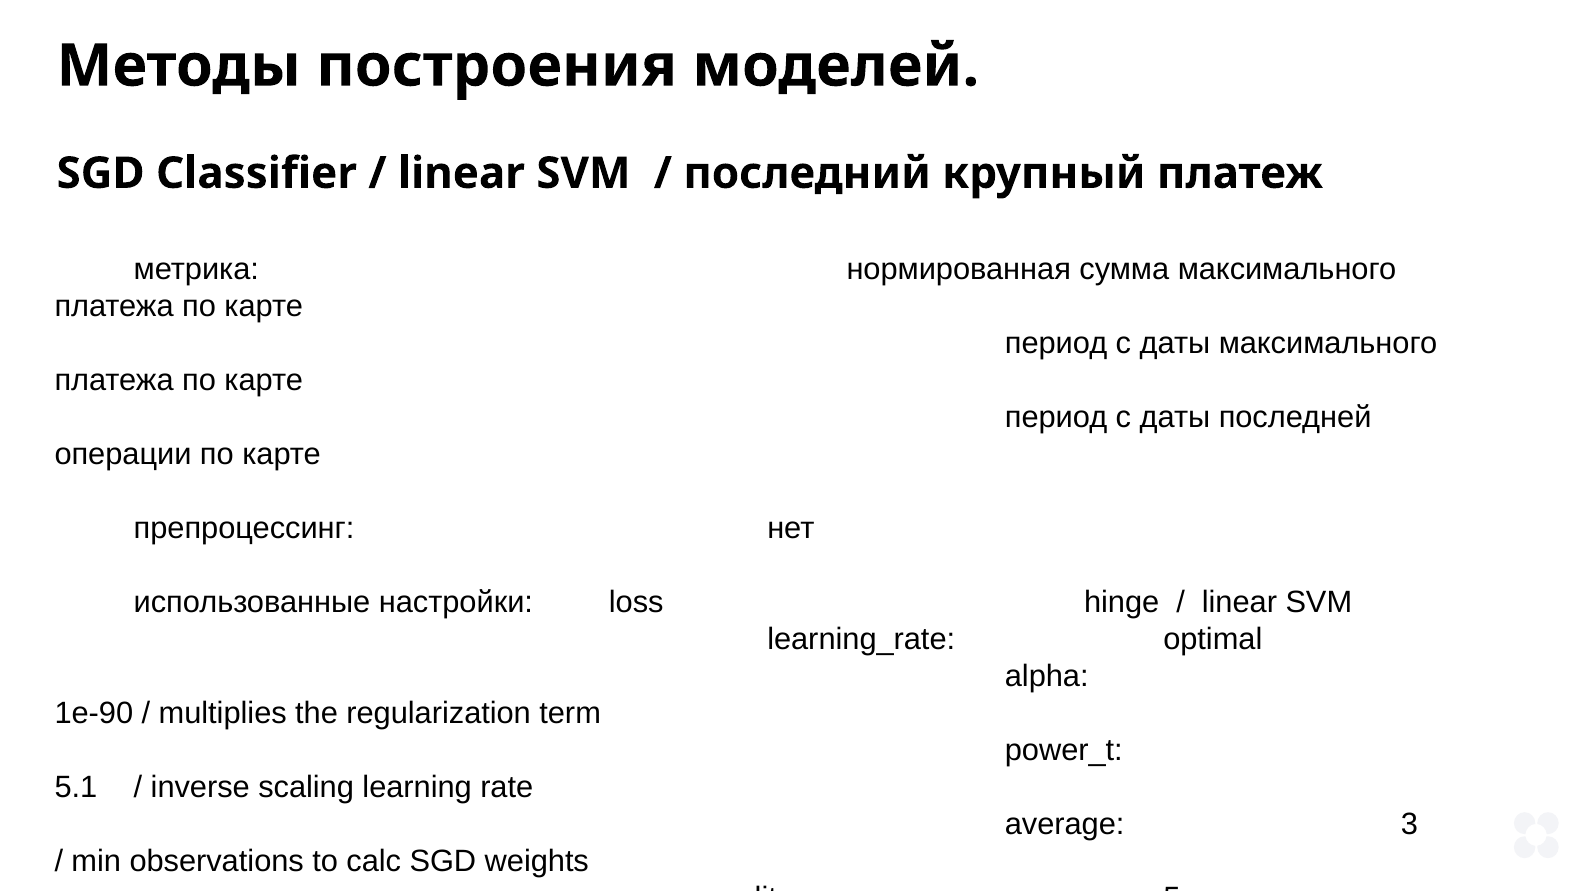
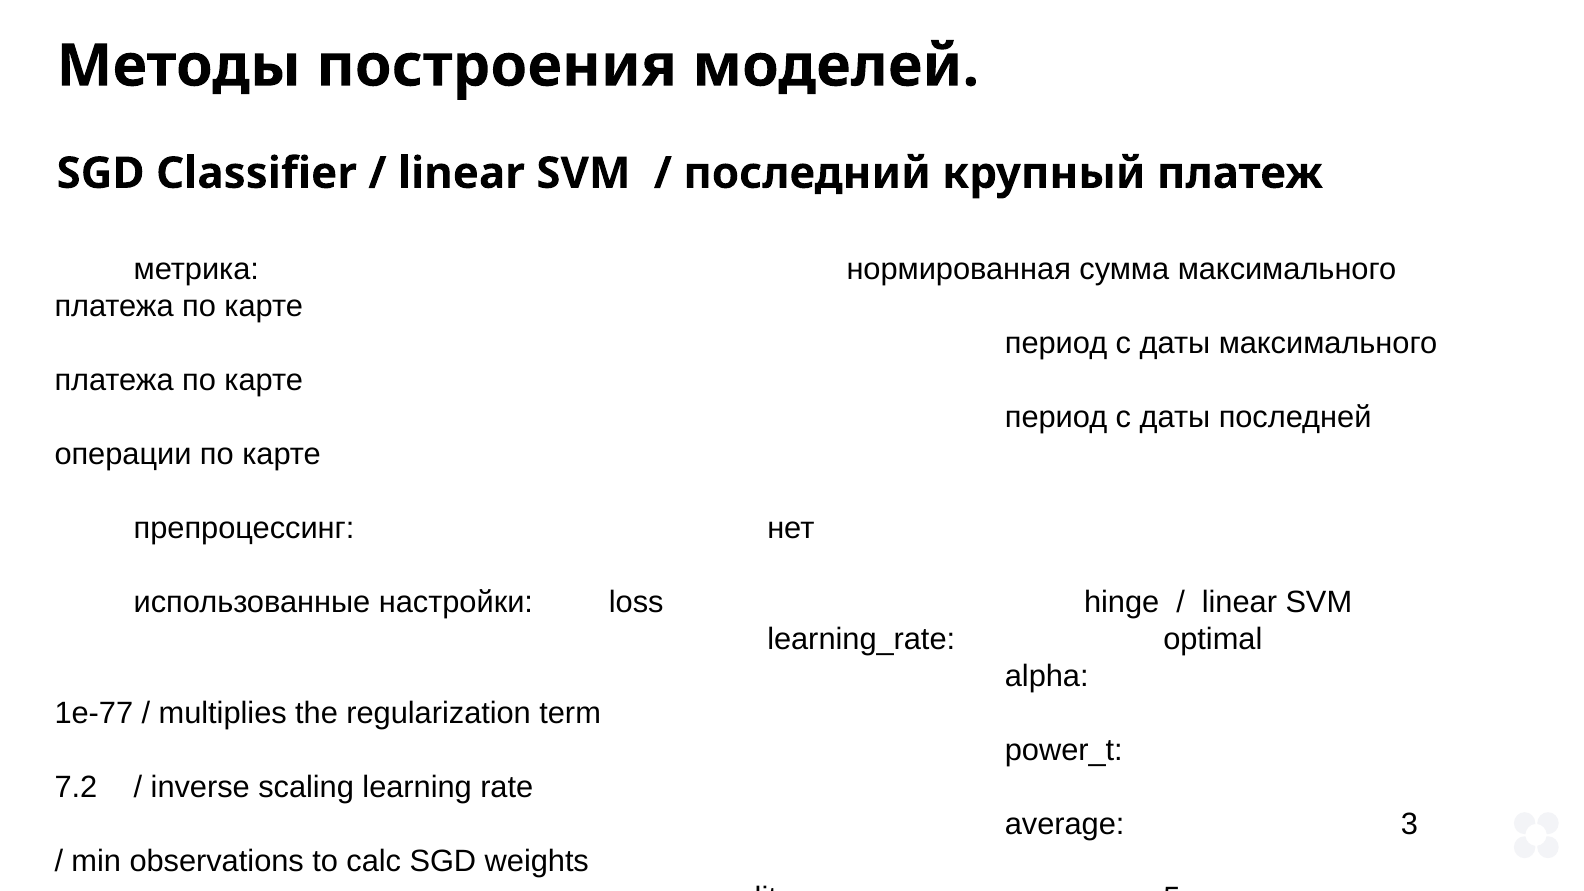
1e-90: 1e-90 -> 1e-77 (94, 713)
5.1: 5.1 -> 7.2 (76, 787)
